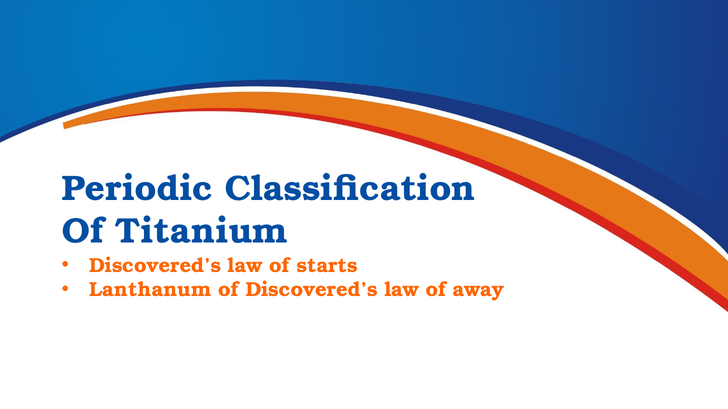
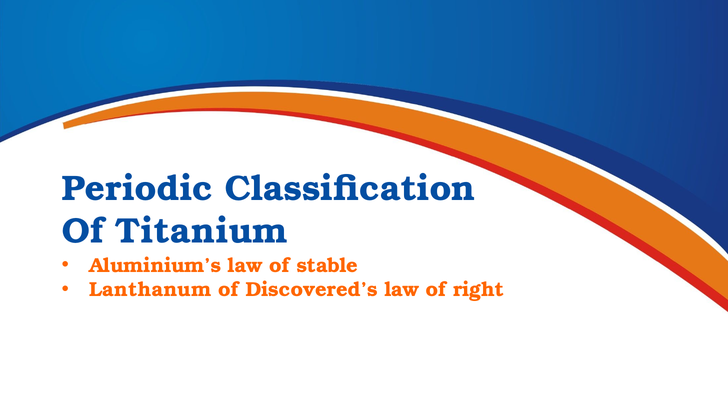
Discovered’s: Discovered’s -> Aluminium’s (155, 266)
starts: starts -> stable (327, 266)
away: away -> right (479, 290)
